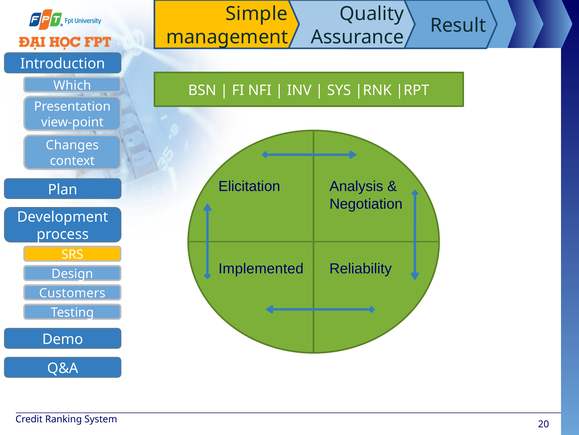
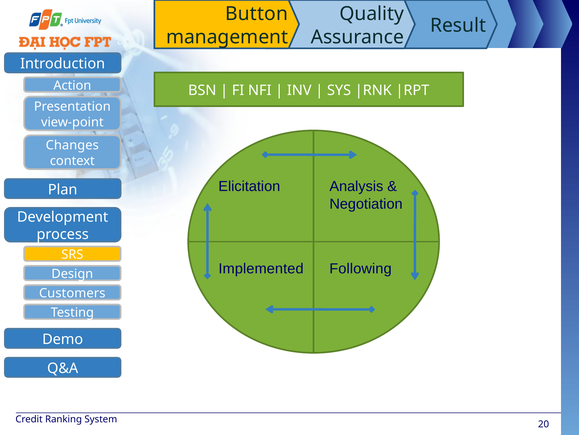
Simple: Simple -> Button (257, 14)
Which: Which -> Action (72, 85)
Reliability: Reliability -> Following (361, 268)
